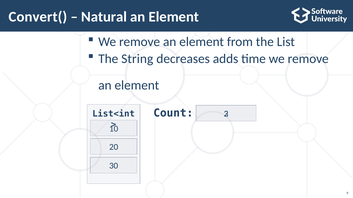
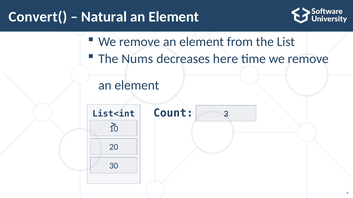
String: String -> Nums (137, 59)
adds: adds -> here (225, 59)
